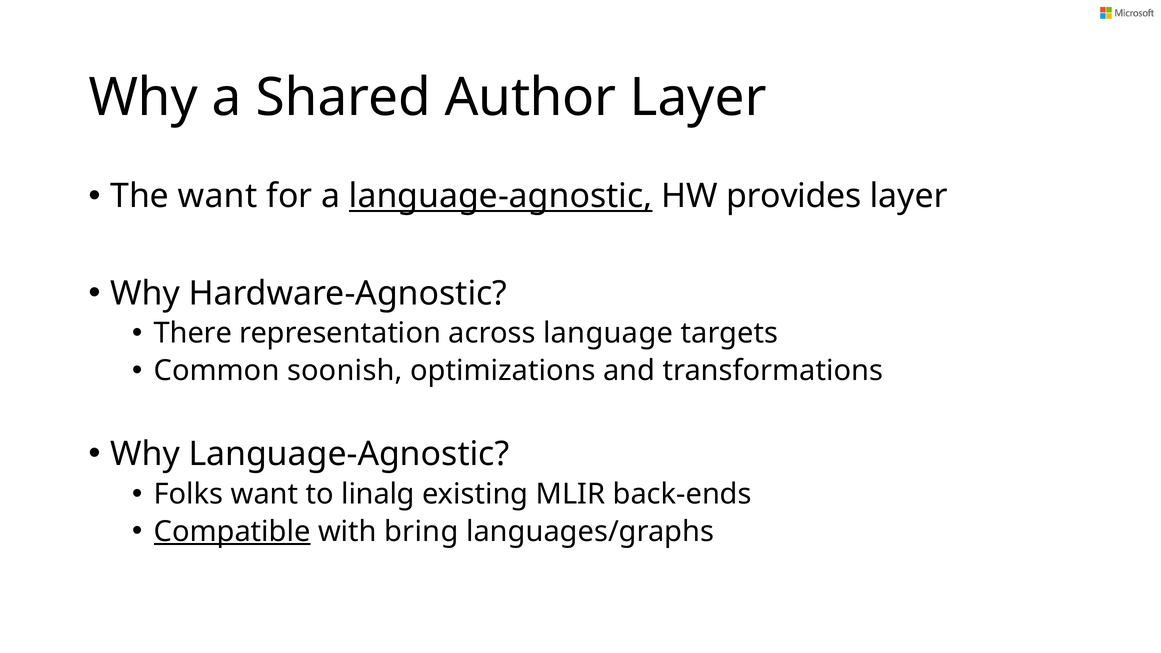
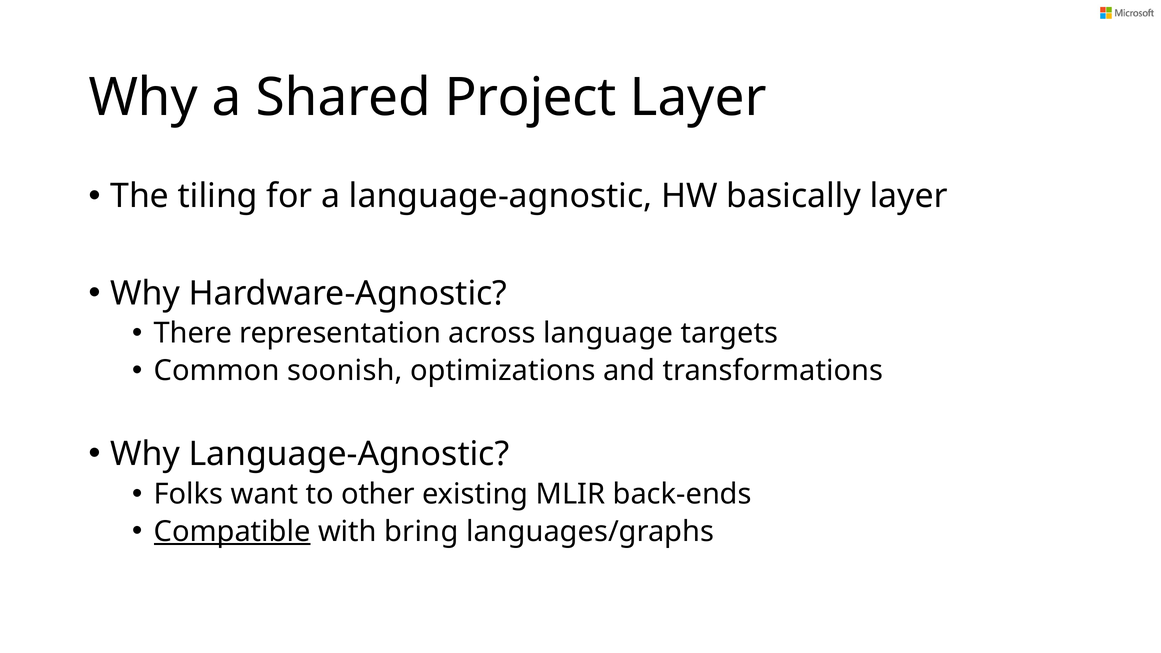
Author: Author -> Project (531, 98)
The want: want -> tiling (218, 196)
language-agnostic underline: present -> none (501, 196)
provides: provides -> basically (794, 196)
linalg: linalg -> other (378, 494)
